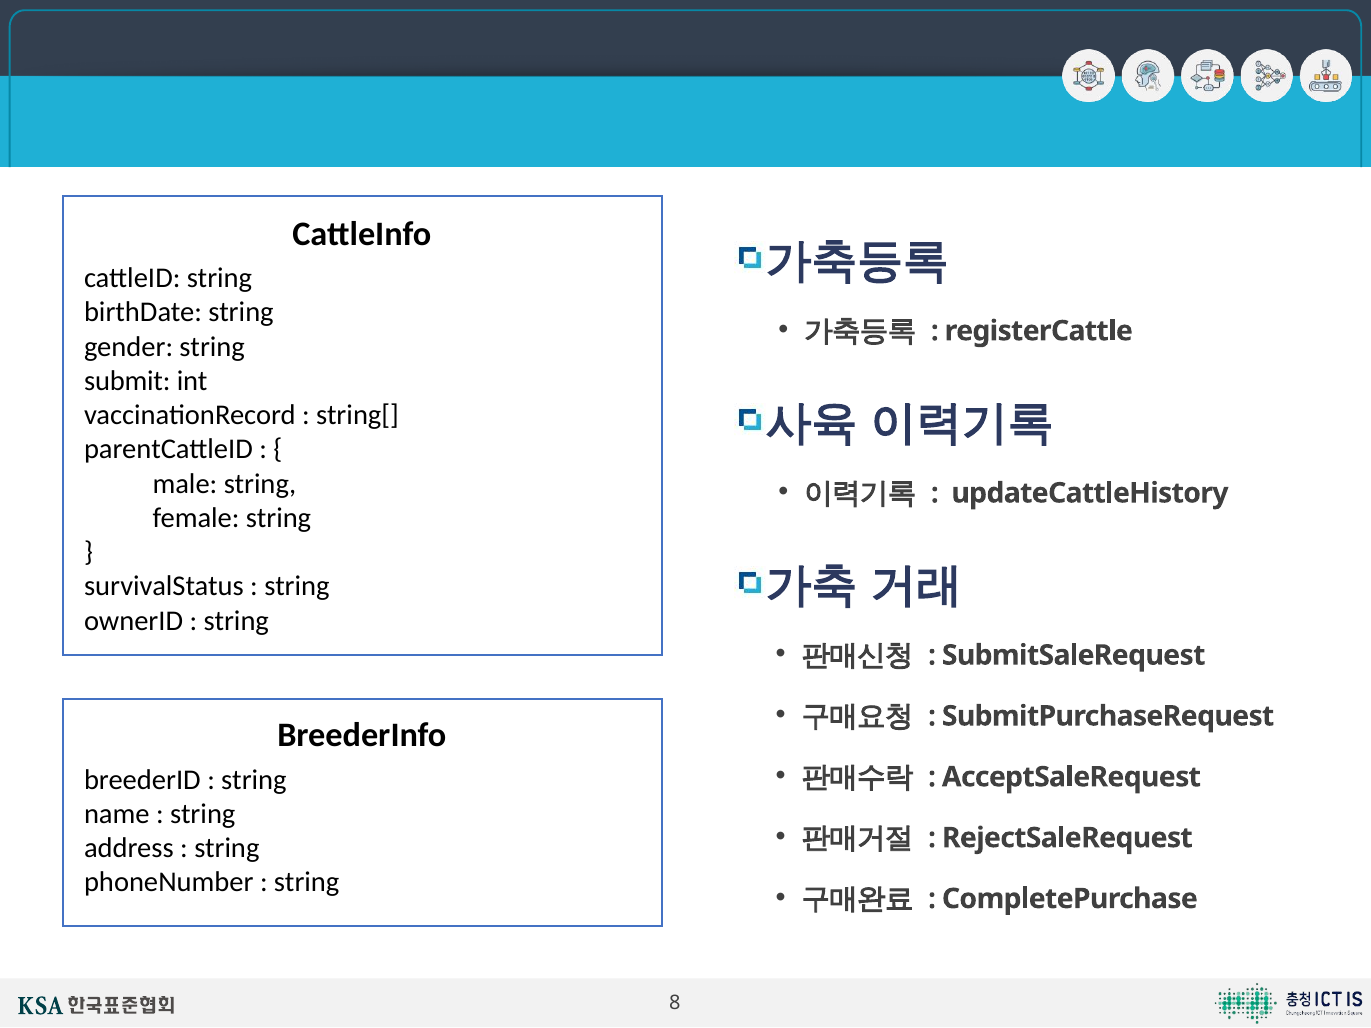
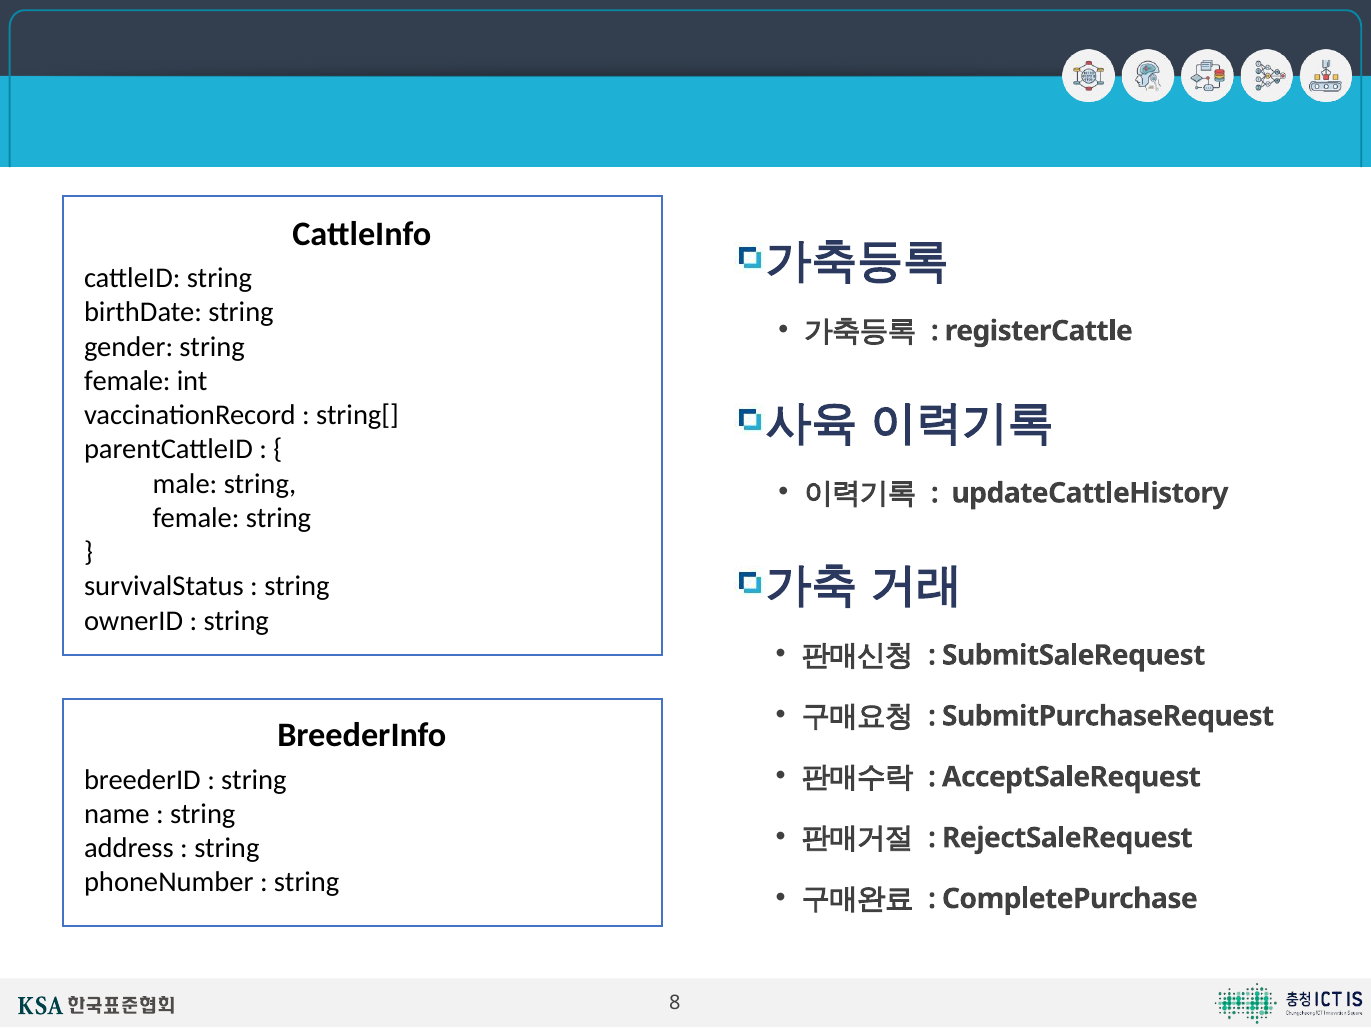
submit: submit -> female (127, 381)
